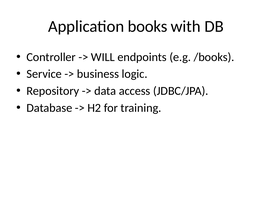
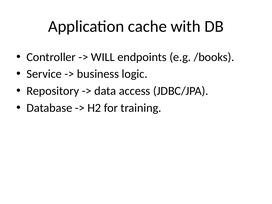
books: books -> cache (147, 26)
